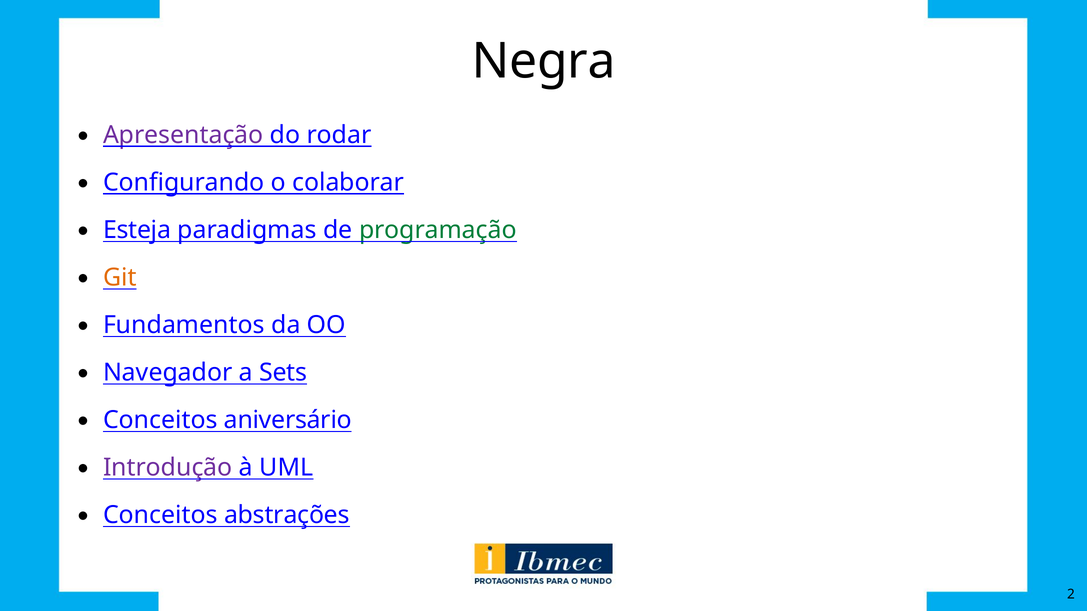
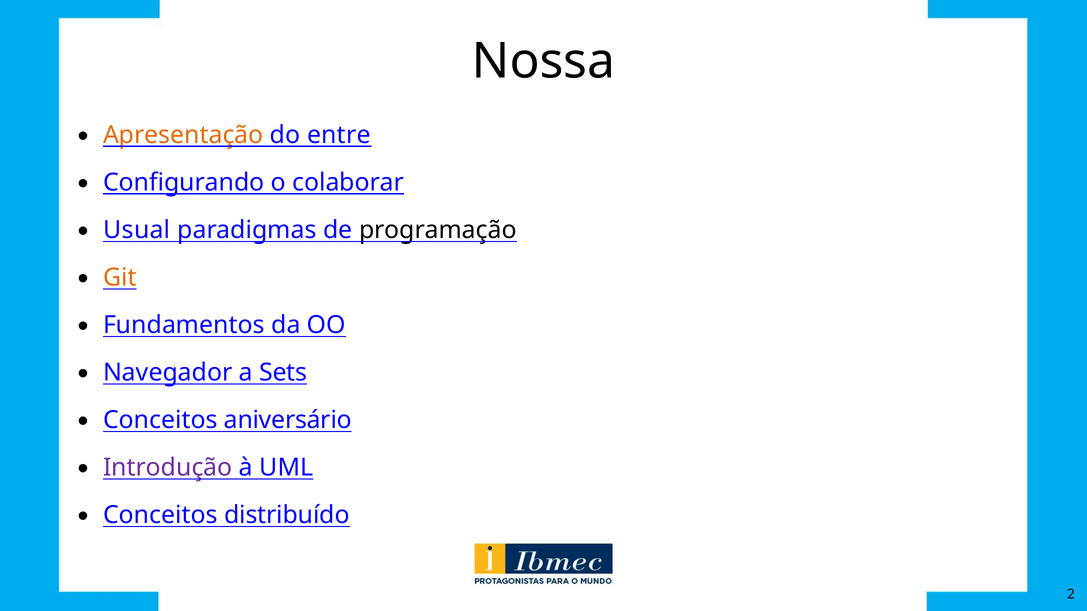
Negra: Negra -> Nossa (544, 62)
Apresentação colour: purple -> orange (183, 135)
rodar: rodar -> entre (339, 135)
Esteja: Esteja -> Usual (137, 230)
programação colour: green -> black (438, 230)
abstrações: abstrações -> distribuído (287, 516)
